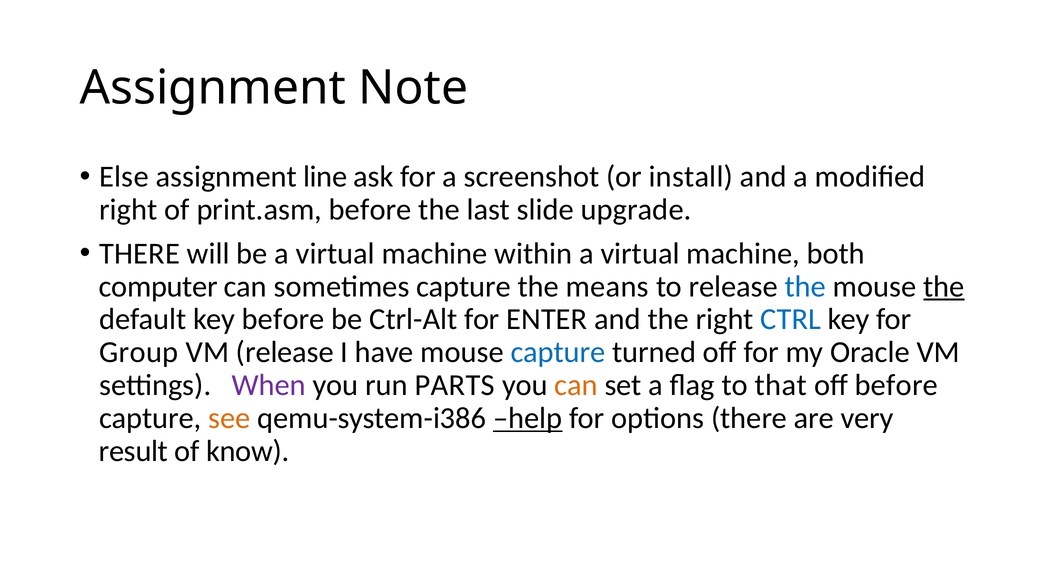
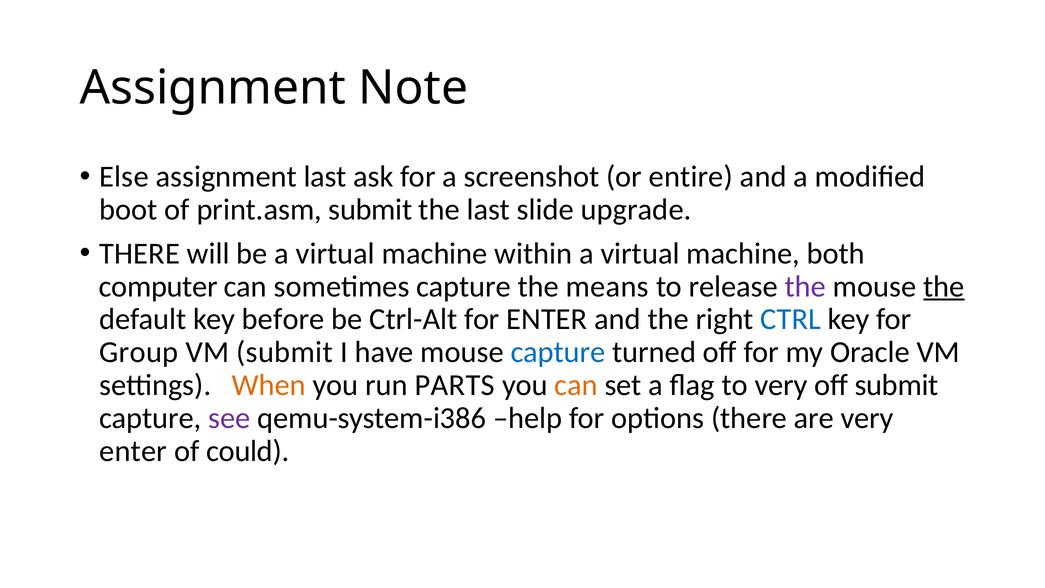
assignment line: line -> last (325, 177)
install: install -> entire (691, 177)
right: right -> boot (128, 210)
print.asm before: before -> submit (370, 210)
the colour: blue -> purple (805, 286)
VM release: release -> submit (285, 352)
When colour: purple -> orange (269, 385)
to that: that -> very (781, 385)
off before: before -> submit (897, 385)
see colour: orange -> purple (229, 418)
help underline: present -> none (528, 418)
result: result -> enter (133, 451)
know: know -> could (248, 451)
